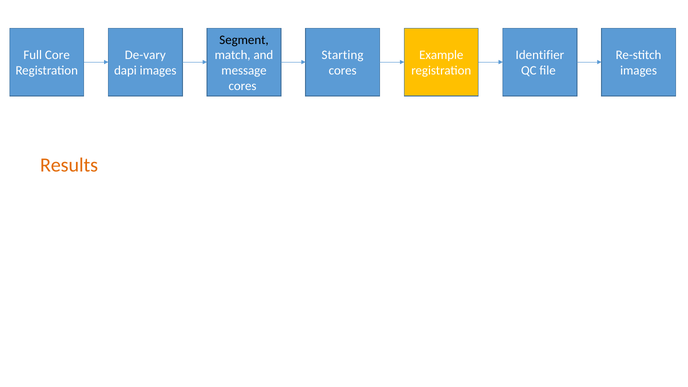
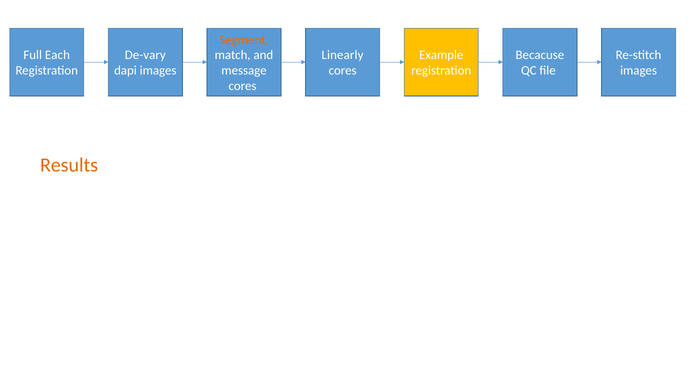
Segment colour: black -> orange (244, 40)
Core: Core -> Each (57, 55)
Starting: Starting -> Linearly (343, 55)
Identifier: Identifier -> Becacuse (540, 55)
